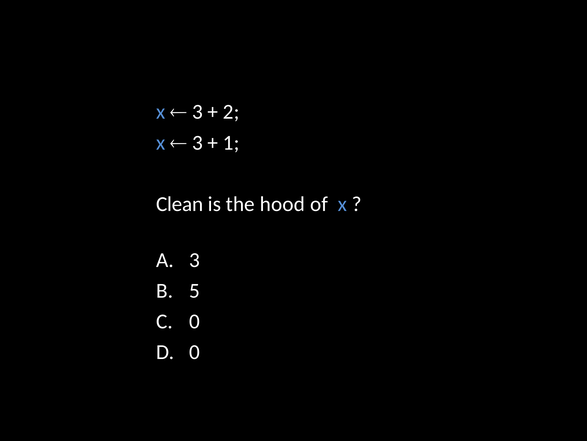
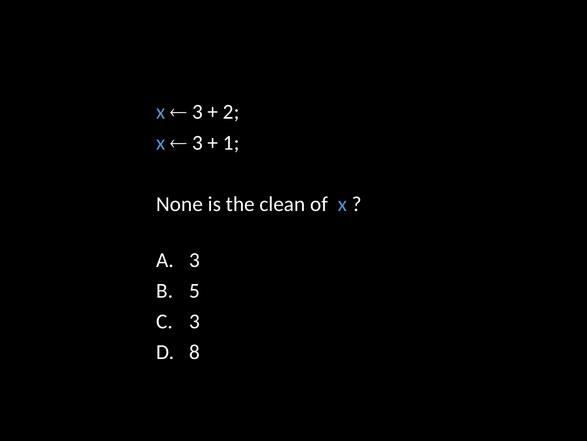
Clean: Clean -> None (180, 204)
hood: hood -> clean (282, 204)
0: 0 -> 3 (195, 321)
0: 0 -> 8 (195, 352)
